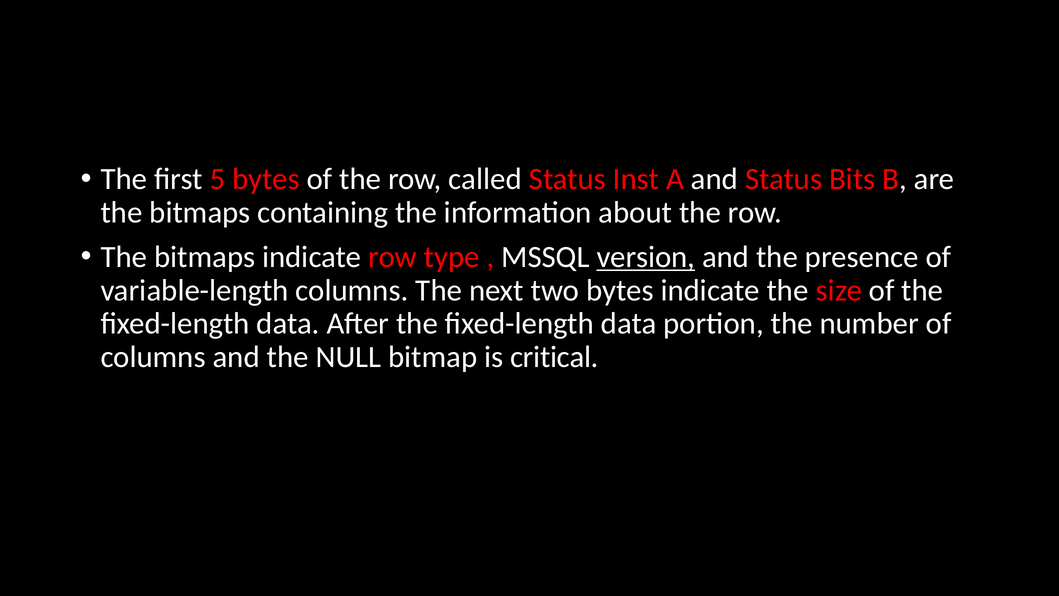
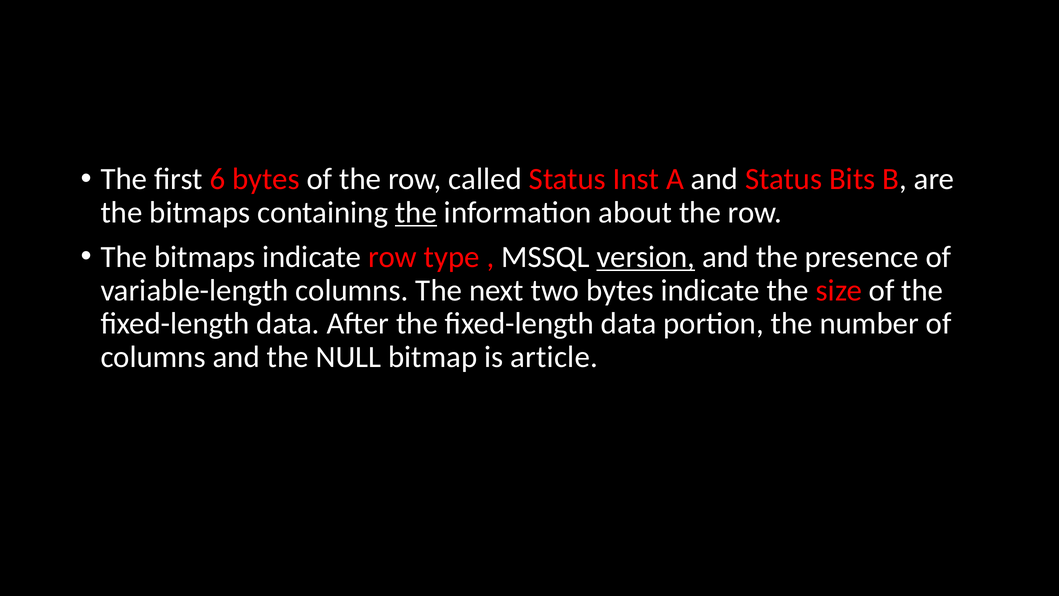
5: 5 -> 6 (217, 179)
the underline: none -> present (416, 212)
critical: critical -> article (554, 357)
